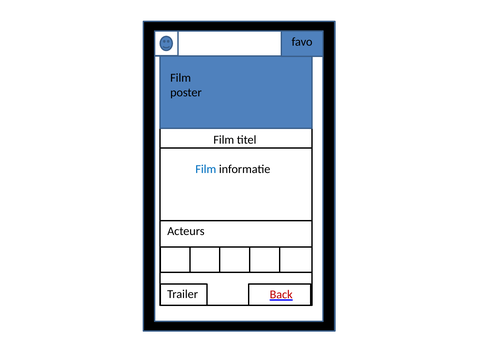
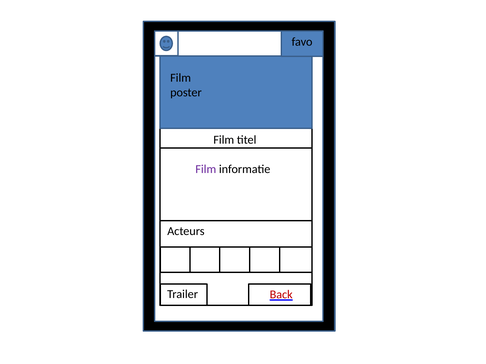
Film colour: blue -> purple (206, 169)
